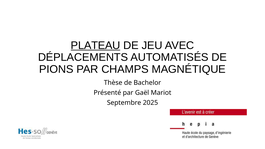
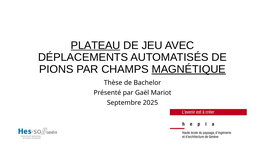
MAGNÉTIQUE underline: none -> present (189, 69)
